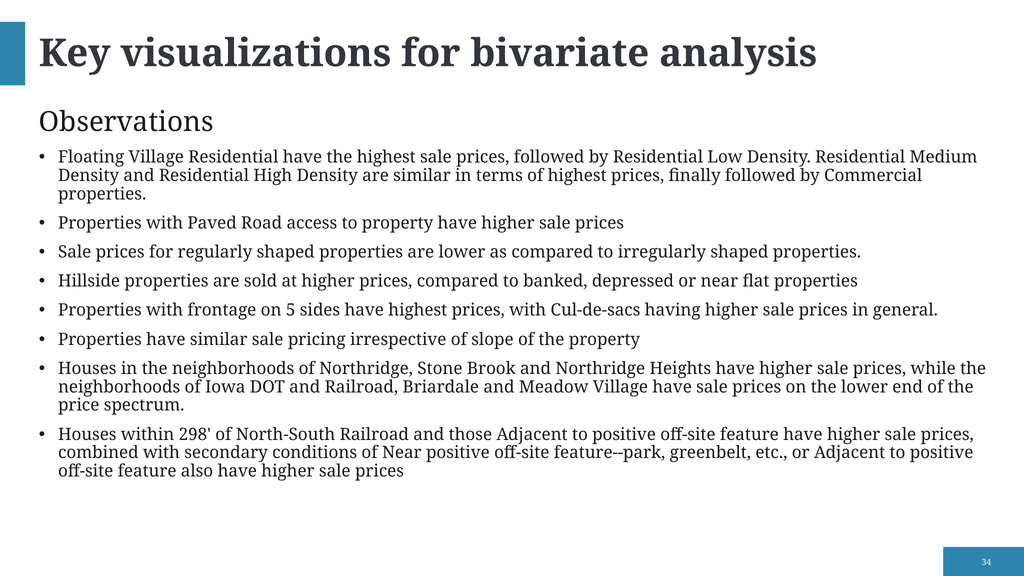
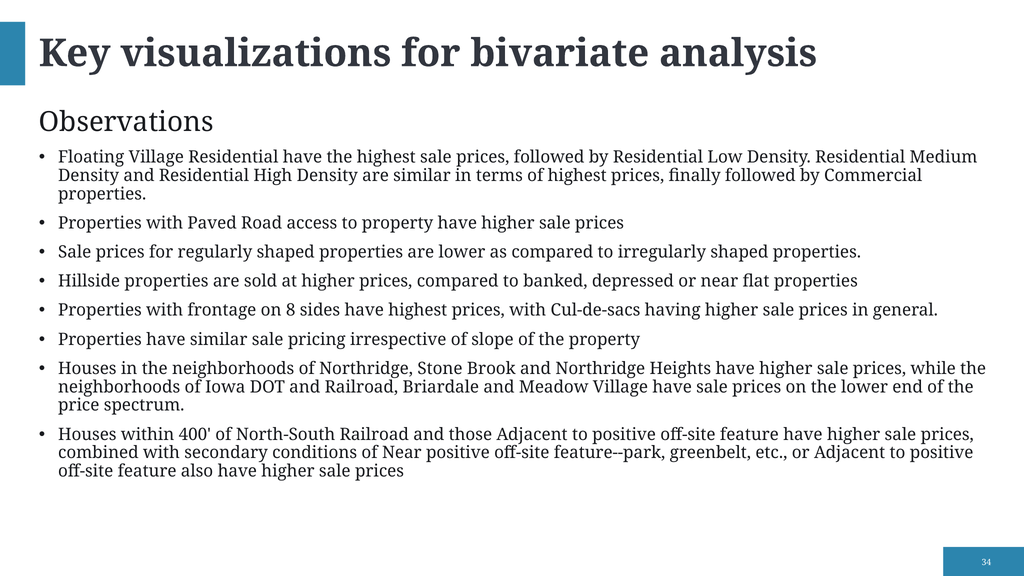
5: 5 -> 8 (291, 310)
298: 298 -> 400 (195, 434)
